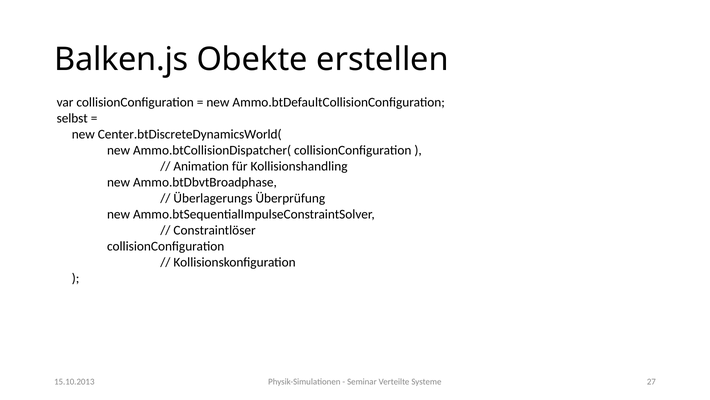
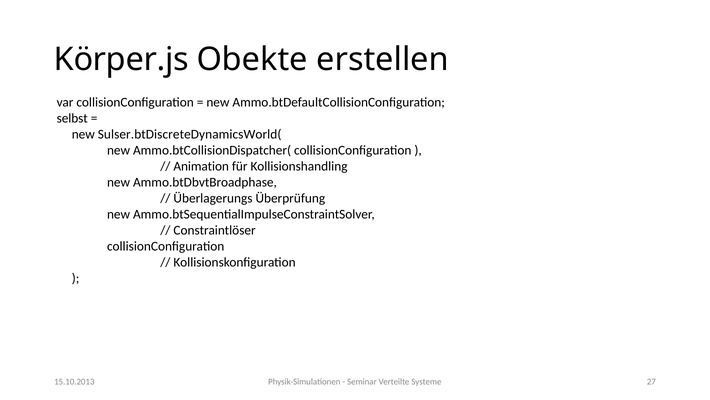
Balken.js: Balken.js -> Körper.js (121, 60)
Center.btDiscreteDynamicsWorld(: Center.btDiscreteDynamicsWorld( -> Sulser.btDiscreteDynamicsWorld( (190, 134)
